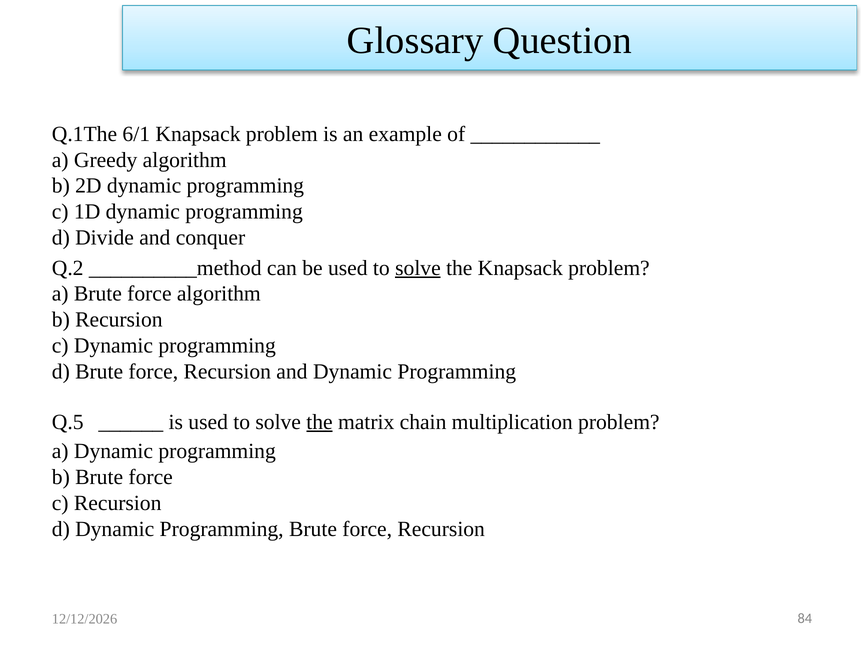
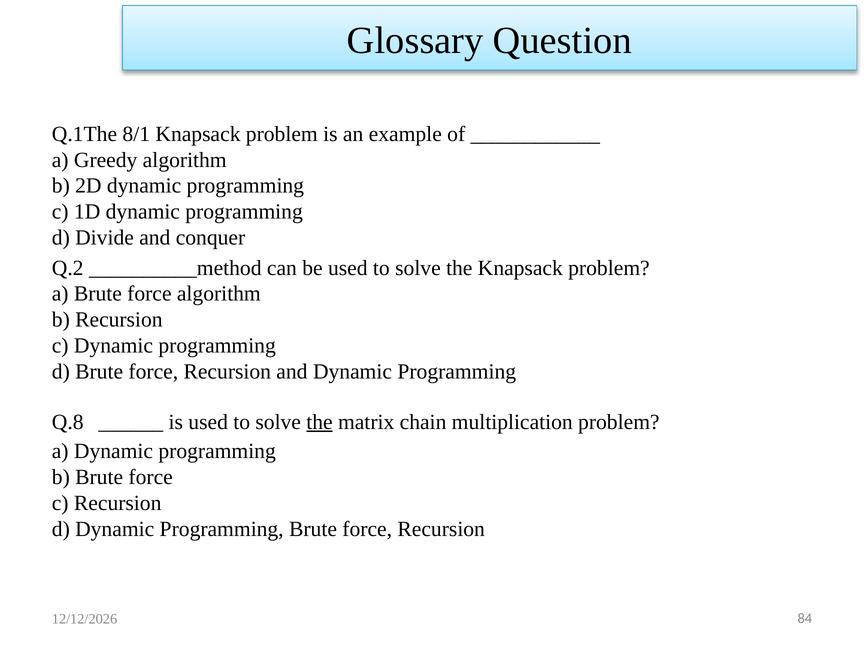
6/1: 6/1 -> 8/1 (136, 134)
solve underline: present -> none (418, 268)
Q.5: Q.5 -> Q.8 (68, 422)
